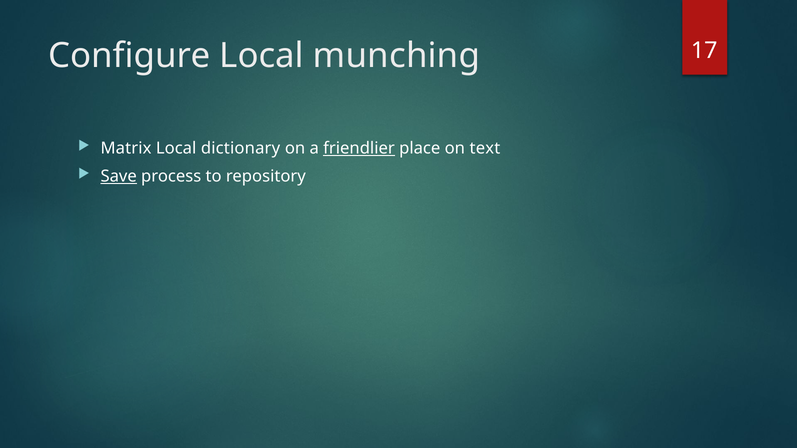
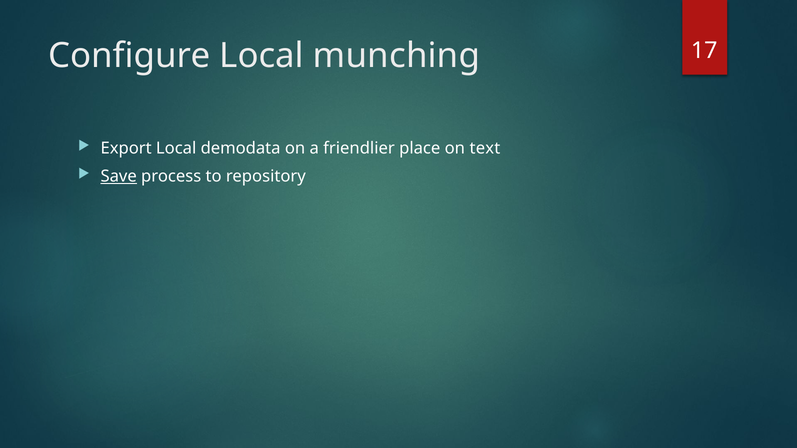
Matrix: Matrix -> Export (126, 148)
dictionary: dictionary -> demodata (241, 148)
friendlier underline: present -> none (359, 148)
